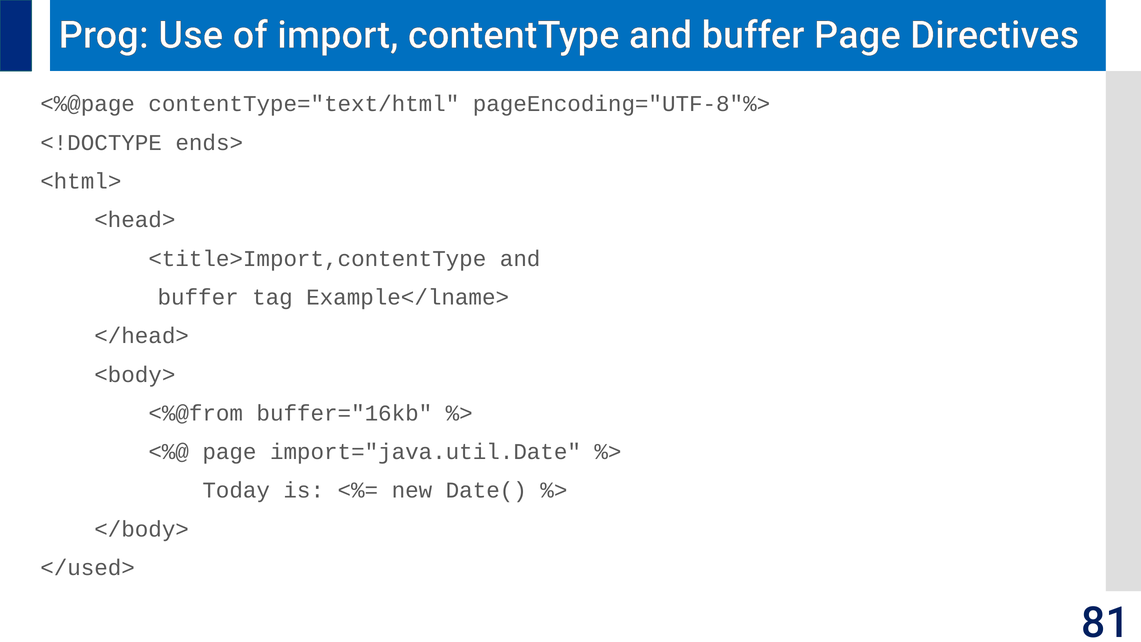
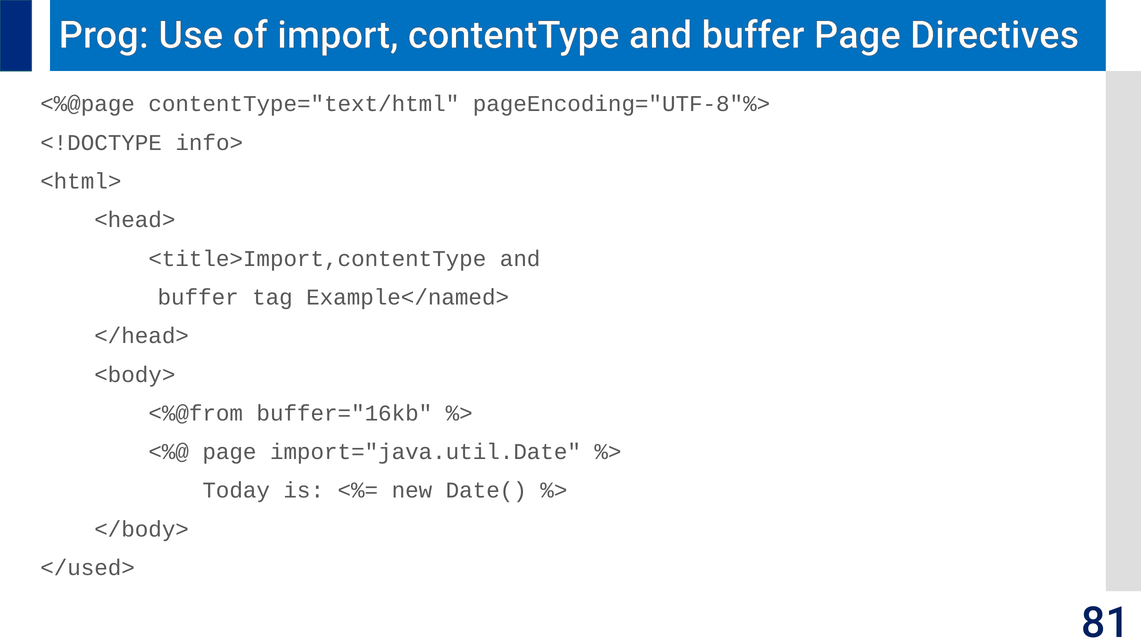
ends>: ends> -> info> (209, 143)
Example</lname>: Example</lname> -> Example</named> (408, 297)
